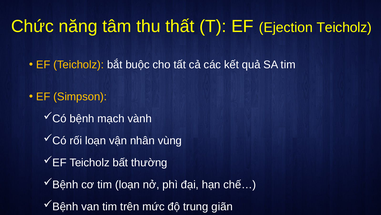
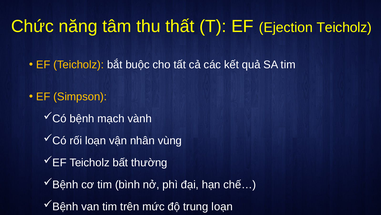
tim loạn: loạn -> bình (128, 184)
trung giãn: giãn -> loạn (222, 206)
